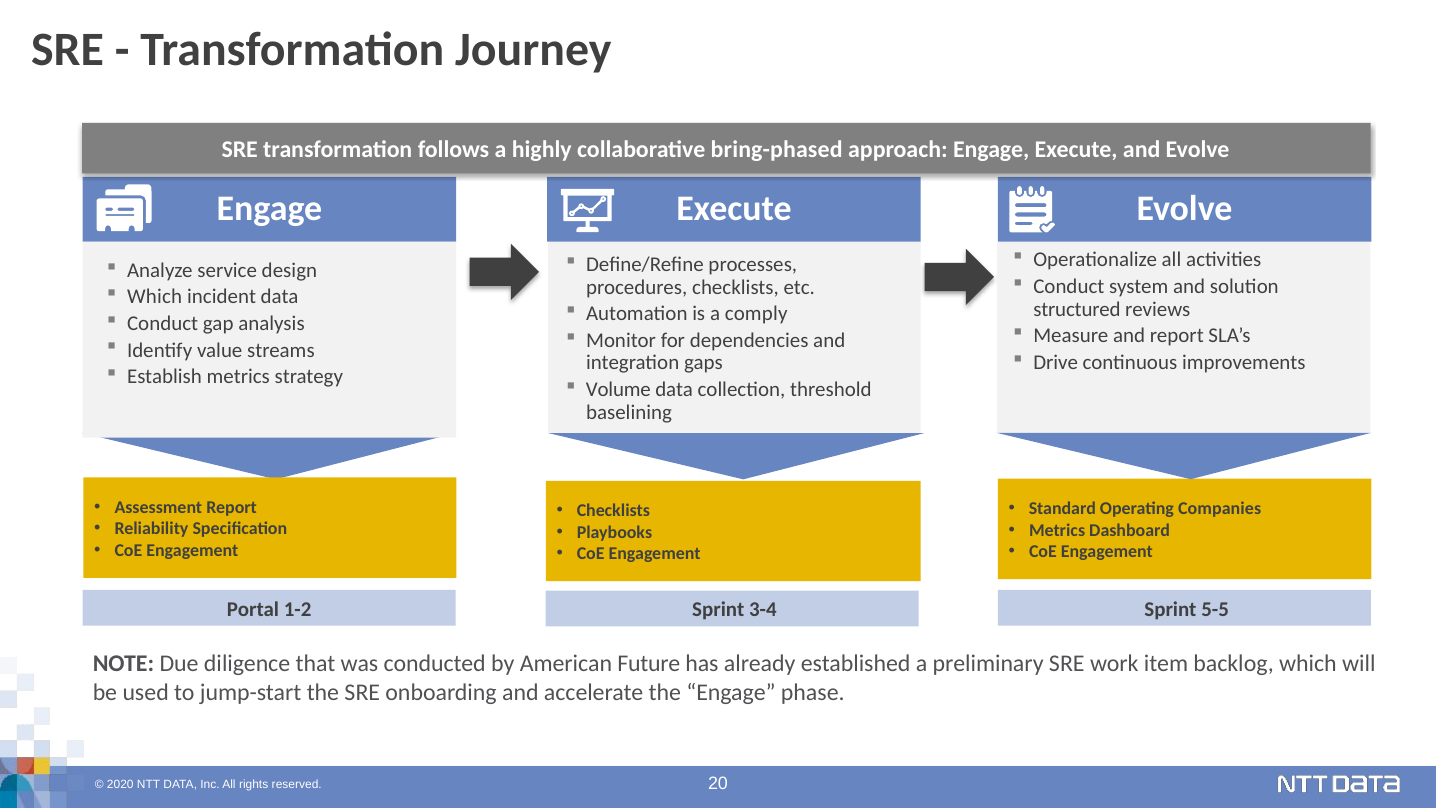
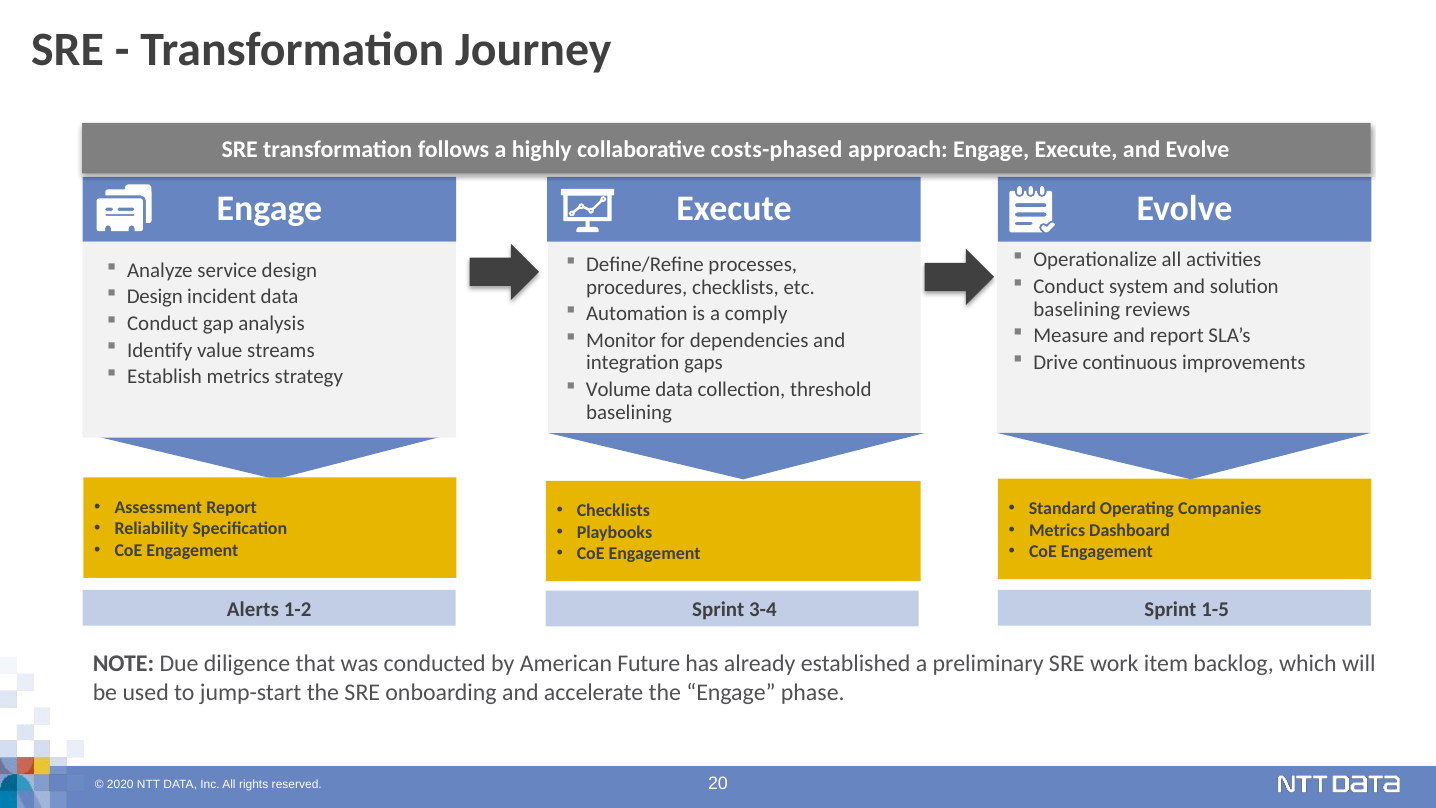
bring-phased: bring-phased -> costs-phased (777, 150)
Which: Which -> Design (155, 297)
structured: structured -> baselining (1077, 309)
Portal: Portal -> Alerts (253, 609)
5-5: 5-5 -> 1-5 (1215, 609)
